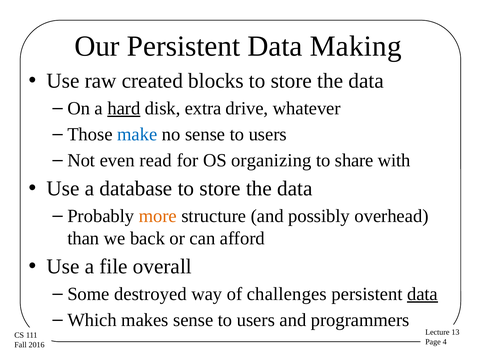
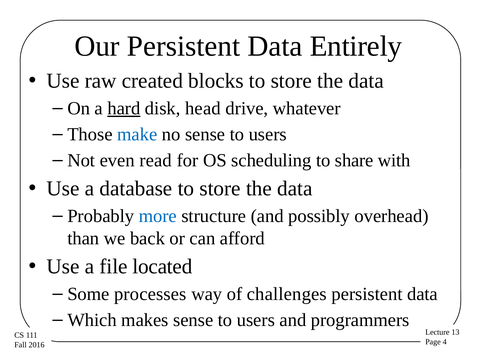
Making: Making -> Entirely (356, 46)
extra: extra -> head (203, 108)
organizing: organizing -> scheduling (271, 160)
more colour: orange -> blue (158, 216)
overall: overall -> located (162, 266)
destroyed: destroyed -> processes (150, 294)
data underline: present -> none (422, 294)
